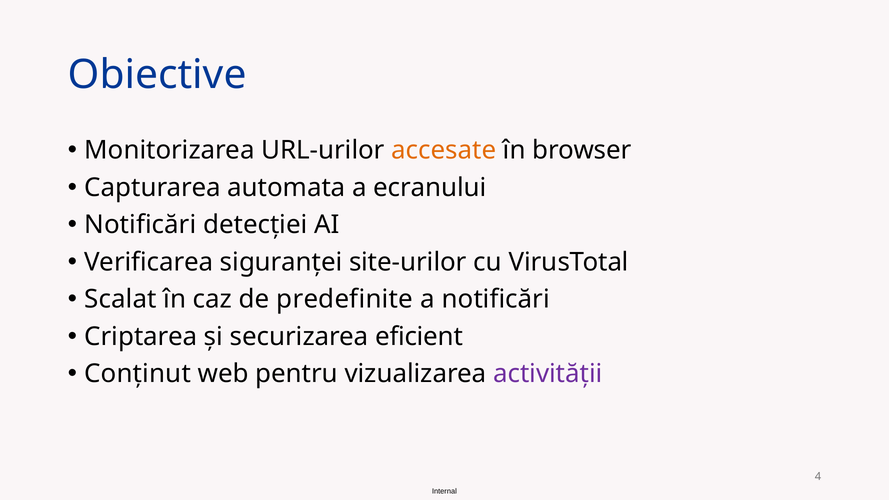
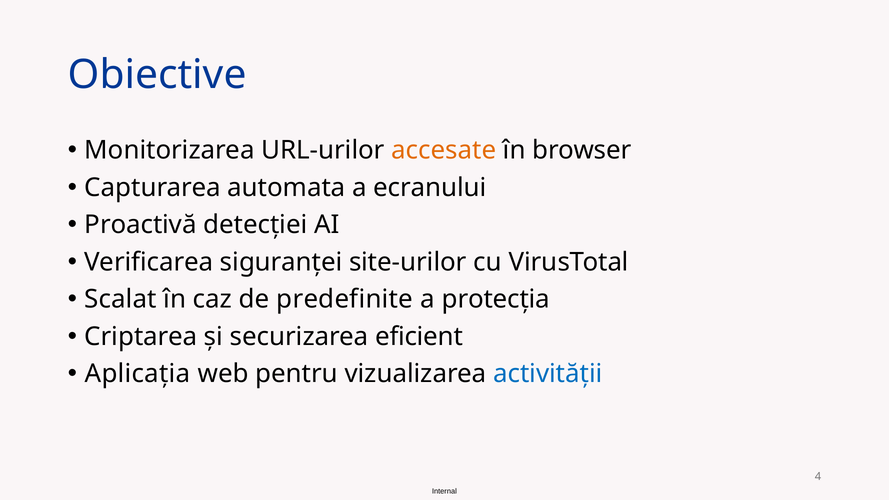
Notificări: Notificări -> Proactivă (141, 225)
a notificări: notificări -> protecția (496, 299)
Conținut: Conținut -> Aplicația (138, 374)
activității colour: purple -> blue (548, 374)
